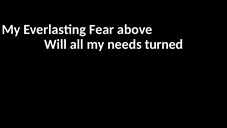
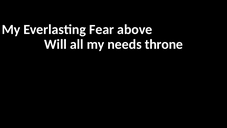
turned: turned -> throne (164, 44)
